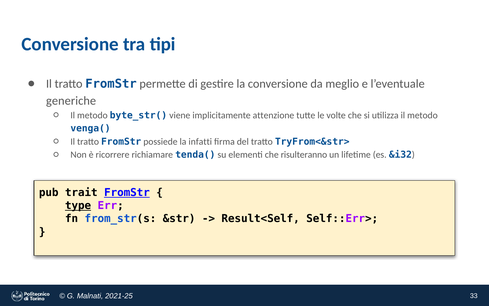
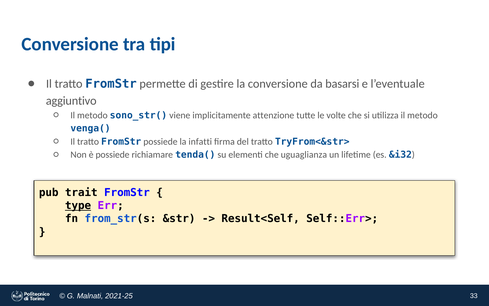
meglio: meglio -> basarsi (342, 84)
generiche: generiche -> aggiuntivo (71, 101)
byte_str(: byte_str( -> sono_str( (138, 115)
è ricorrere: ricorrere -> possiede (113, 155)
risulteranno: risulteranno -> uguaglianza (304, 155)
FromStr underline: present -> none (127, 192)
